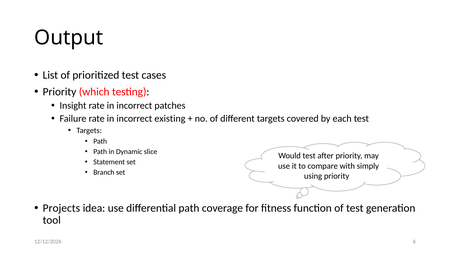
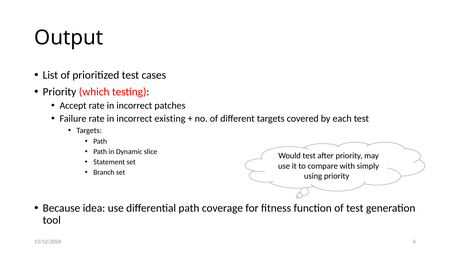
Insight: Insight -> Accept (73, 106)
Projects: Projects -> Because (61, 208)
